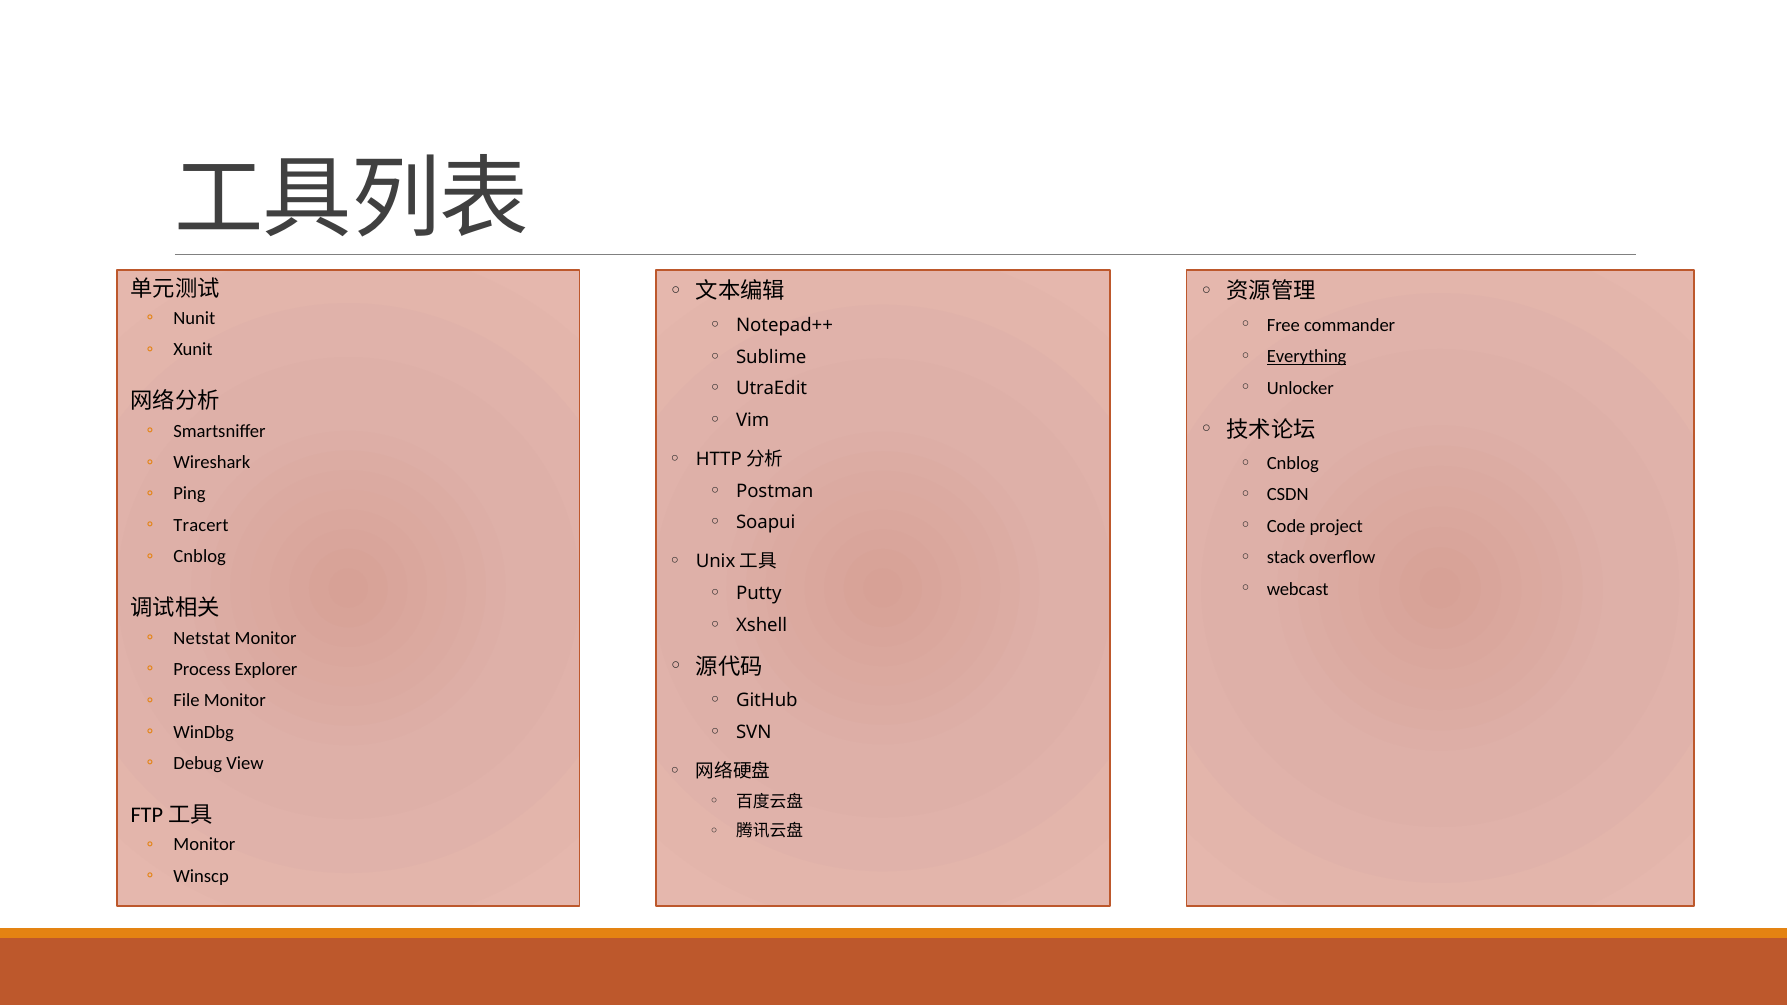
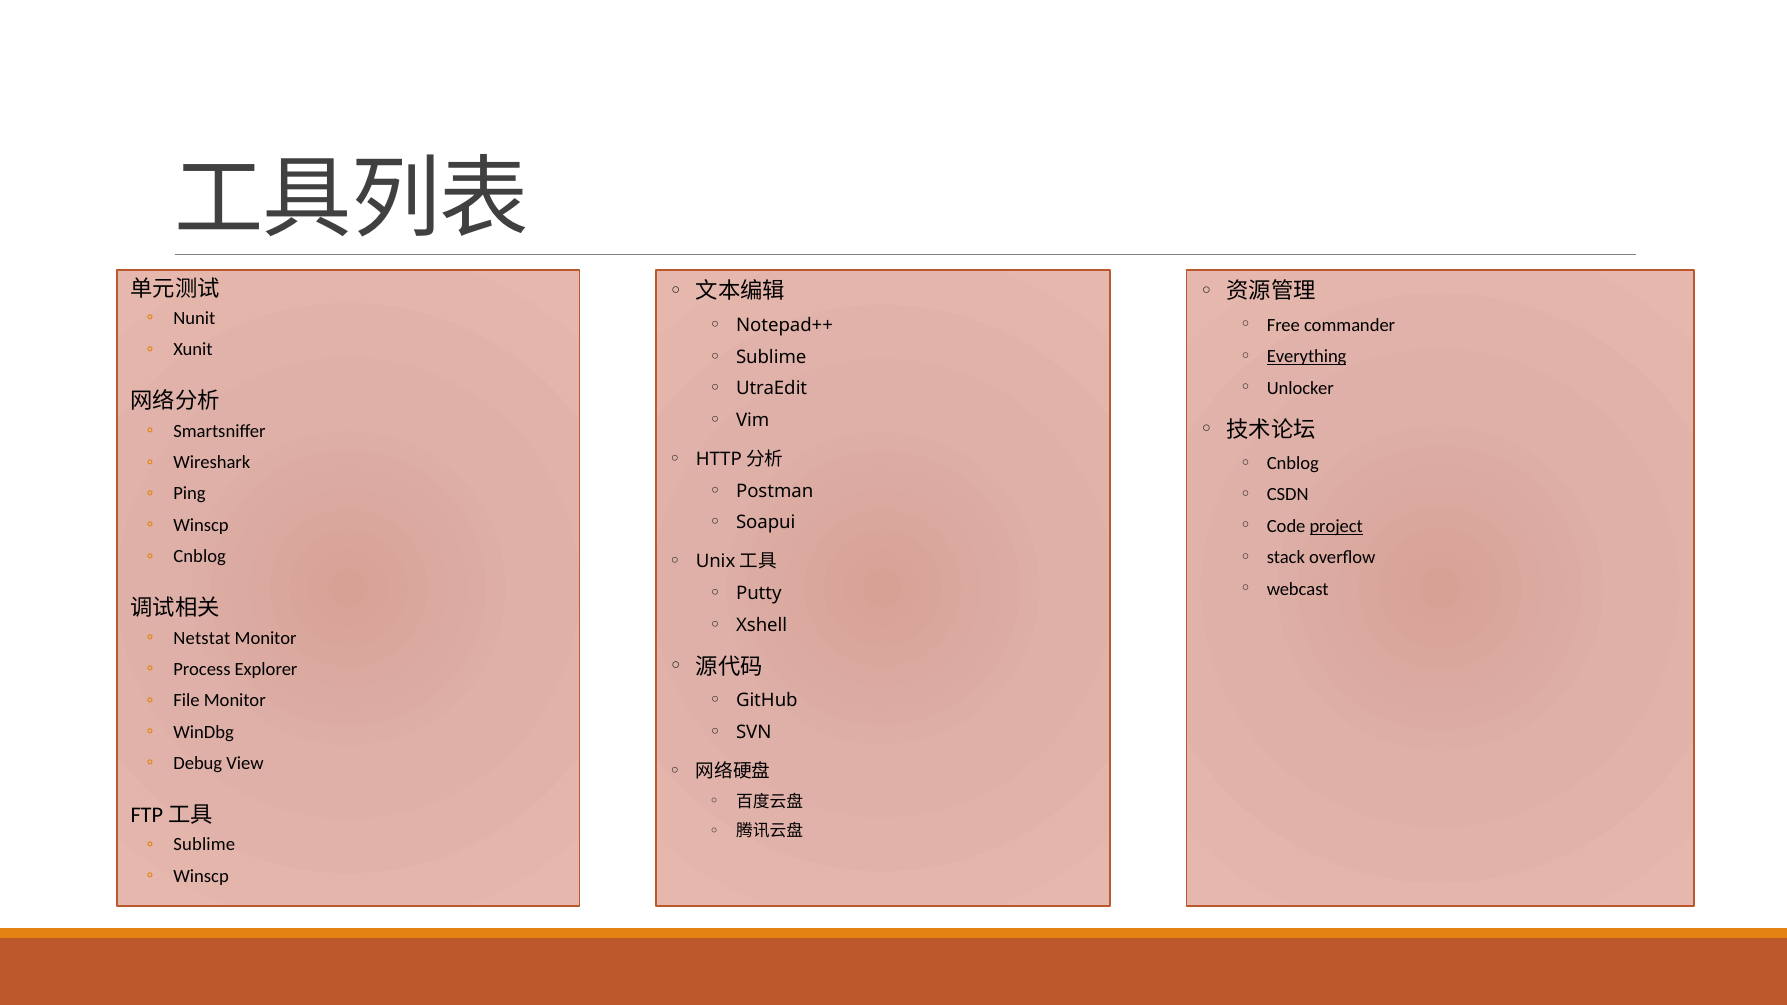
Tracert: Tracert -> Winscp (201, 525)
project underline: none -> present (1336, 526)
Monitor: Monitor -> Sublime (204, 845)
